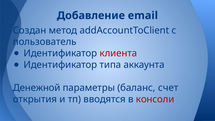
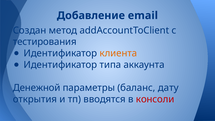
пользователь: пользователь -> тестирования (45, 42)
клиента colour: red -> orange (118, 53)
счет: счет -> дату (168, 88)
